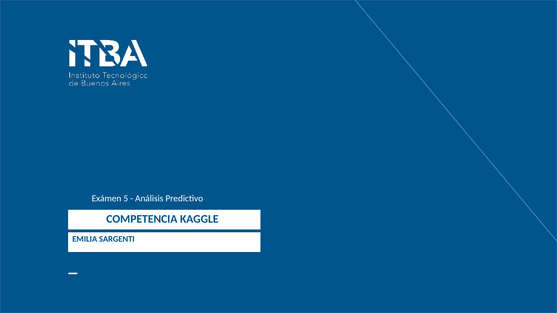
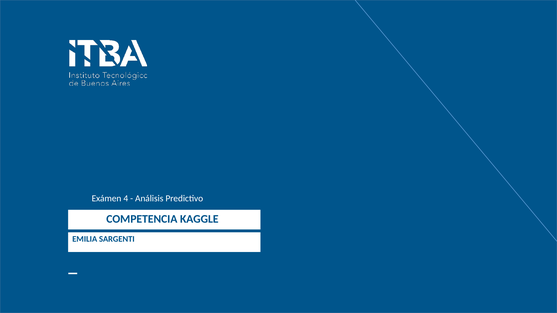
5: 5 -> 4 (126, 199)
